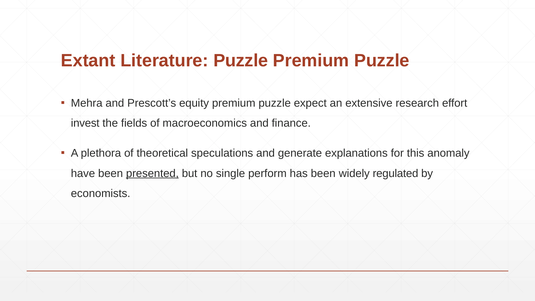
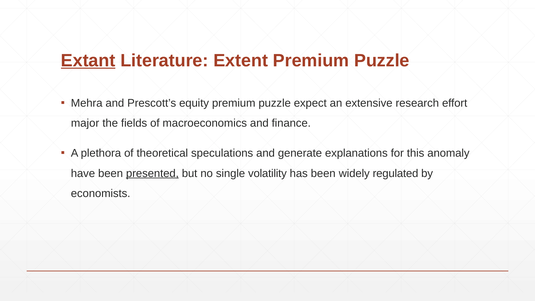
Extant underline: none -> present (88, 60)
Literature Puzzle: Puzzle -> Extent (241, 60)
invest: invest -> major (85, 123)
perform: perform -> volatility (267, 173)
